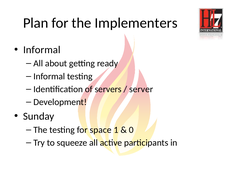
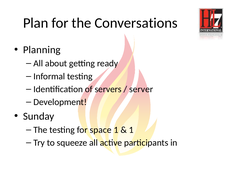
Implementers: Implementers -> Conversations (136, 23)
Informal: Informal -> Planning (42, 50)
0: 0 -> 1 (131, 130)
